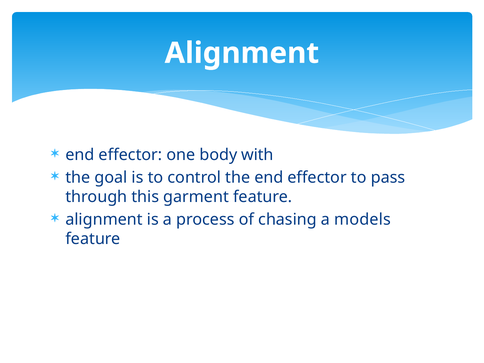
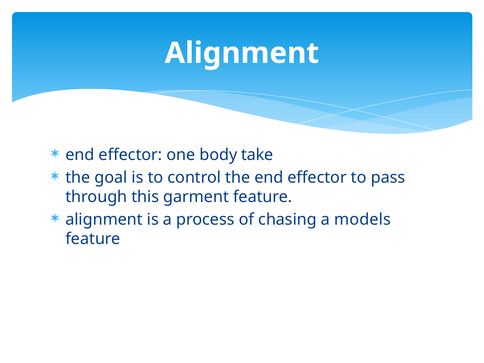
with: with -> take (257, 155)
